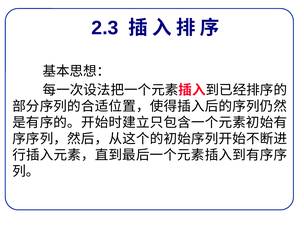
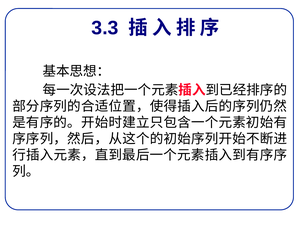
2.3: 2.3 -> 3.3 (105, 28)
